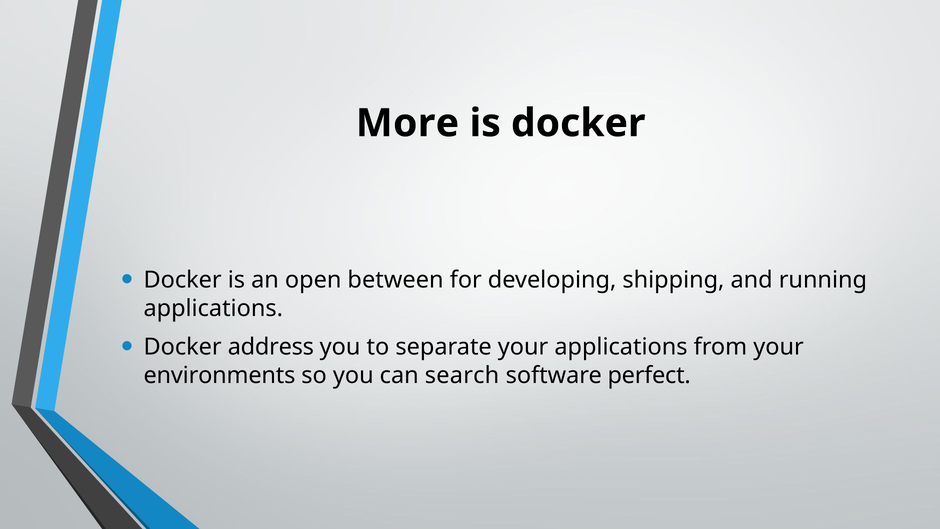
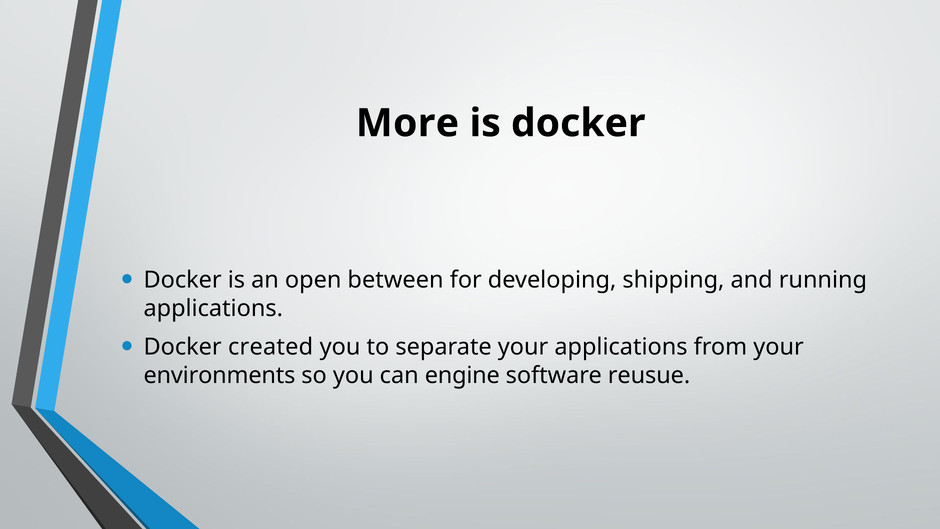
address: address -> created (271, 347)
search: search -> engine (462, 375)
perfect: perfect -> reusue (649, 375)
